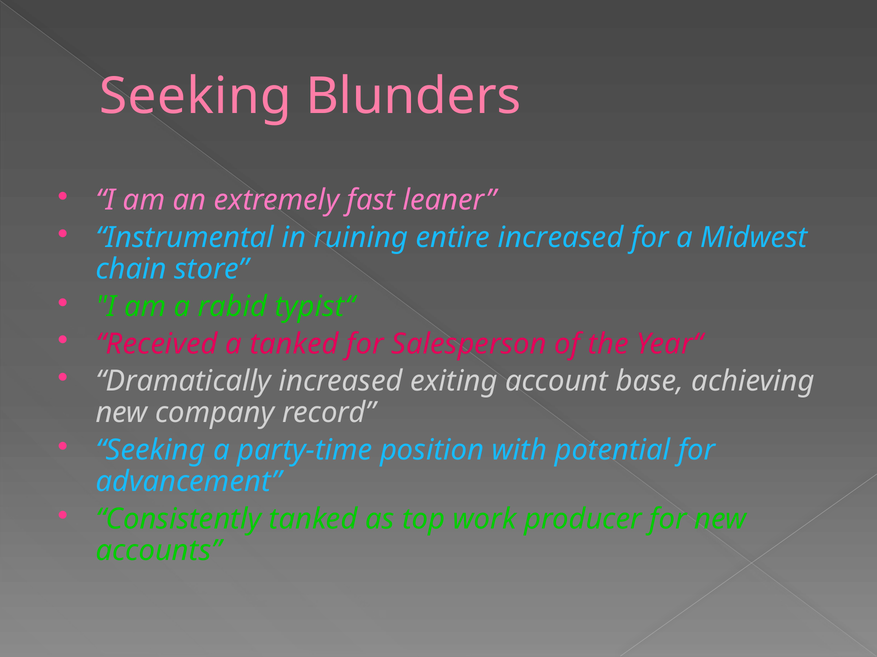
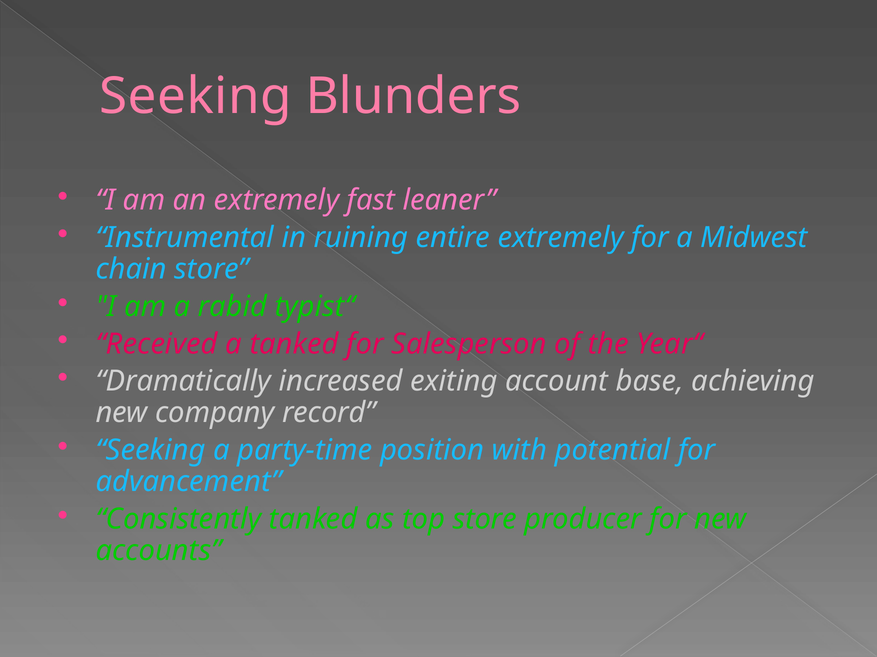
entire increased: increased -> extremely (561, 238)
top work: work -> store (485, 520)
